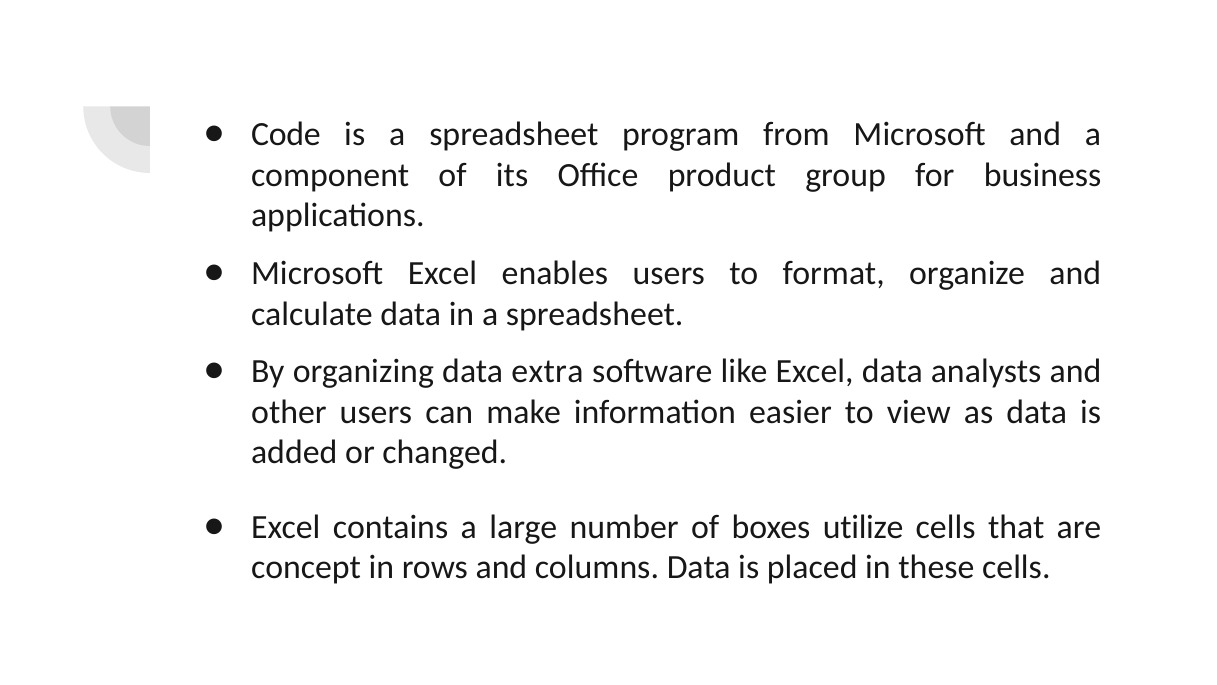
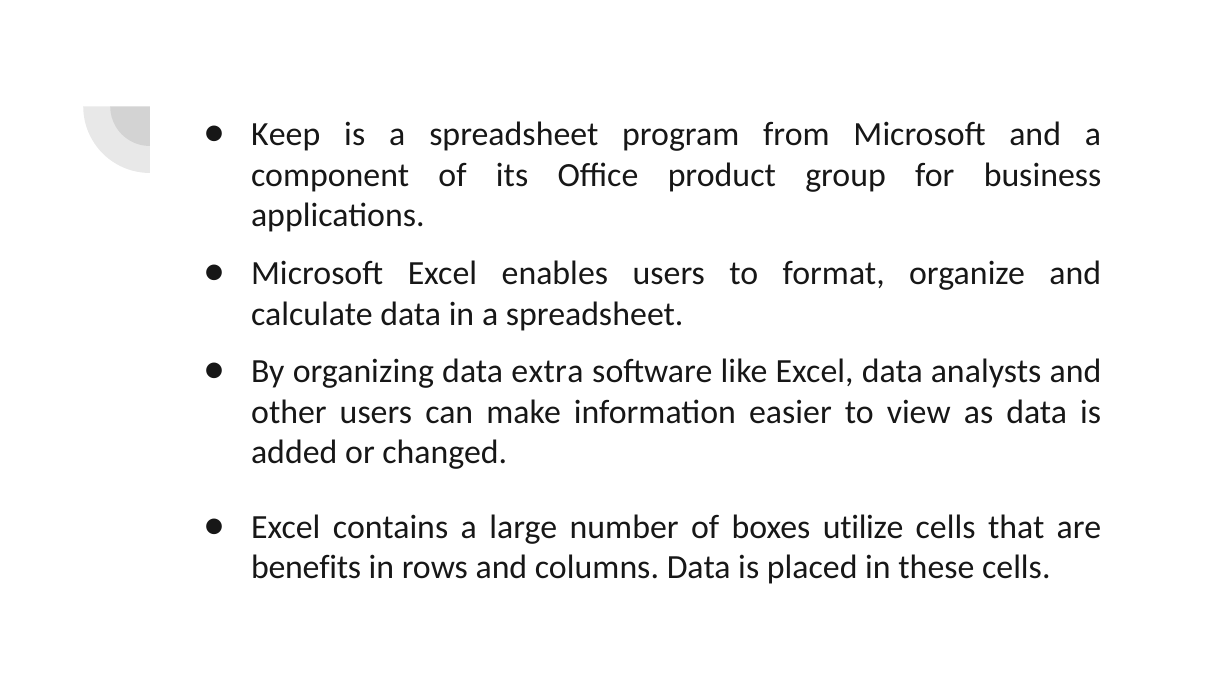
Code: Code -> Keep (286, 134)
concept: concept -> benefits (306, 567)
